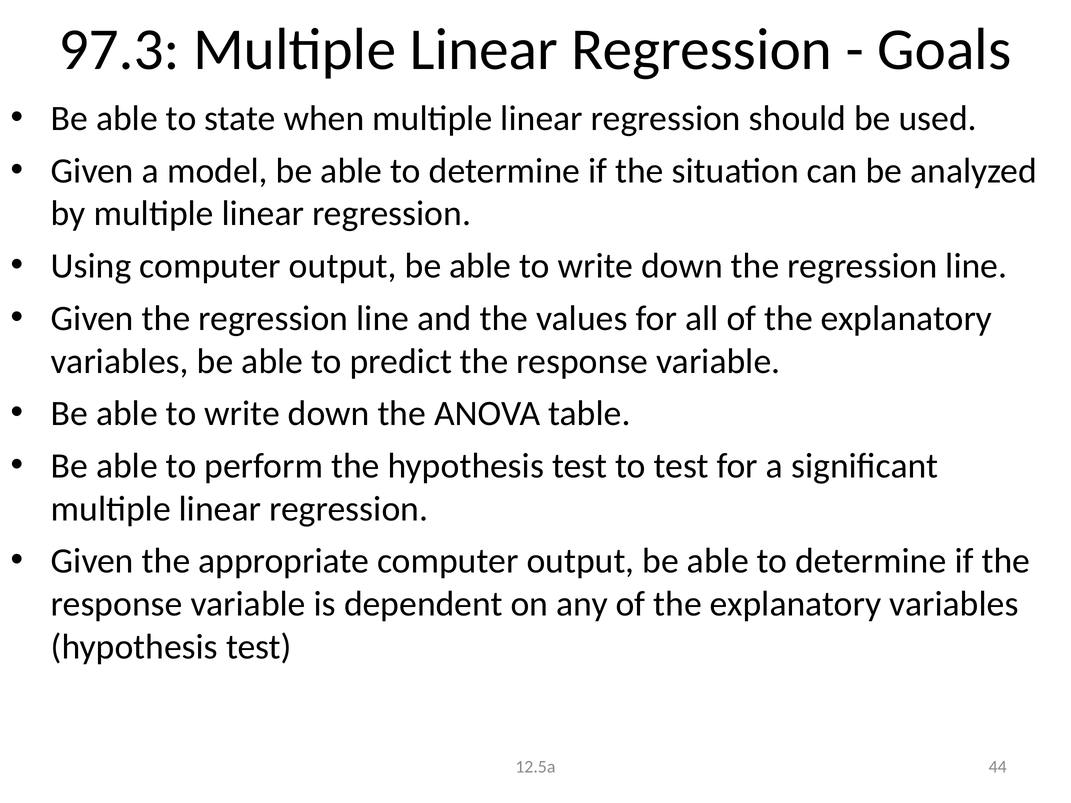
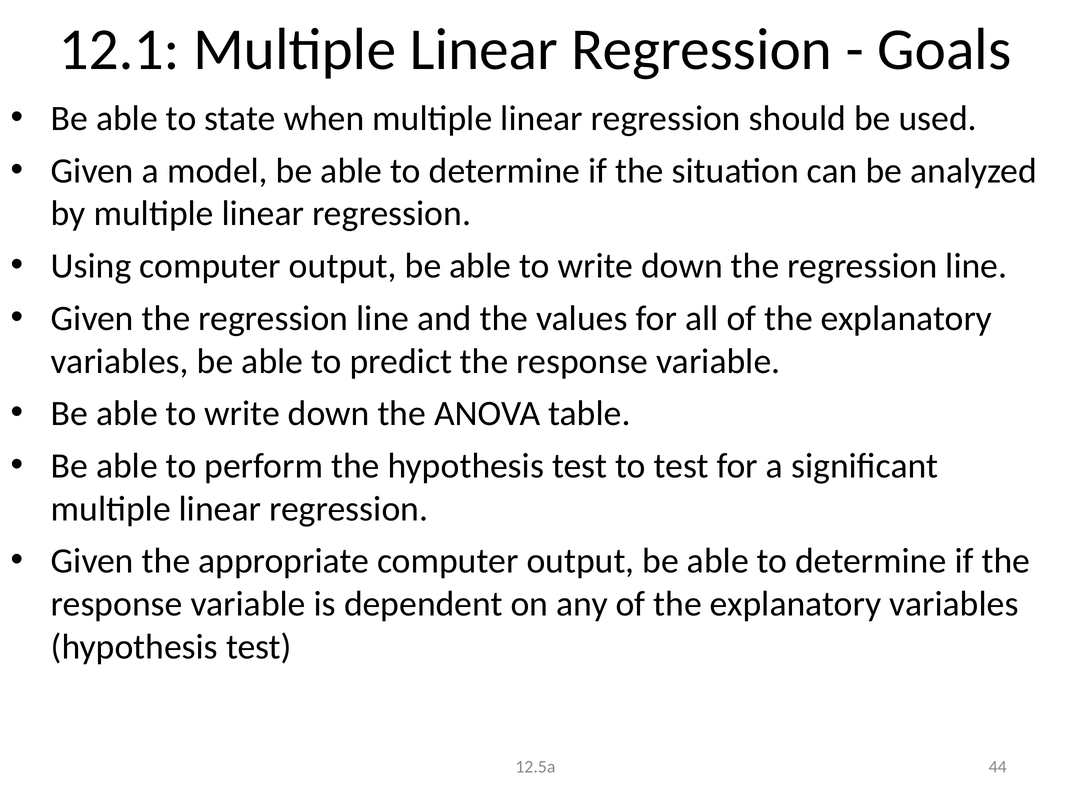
97.3: 97.3 -> 12.1 (119, 50)
